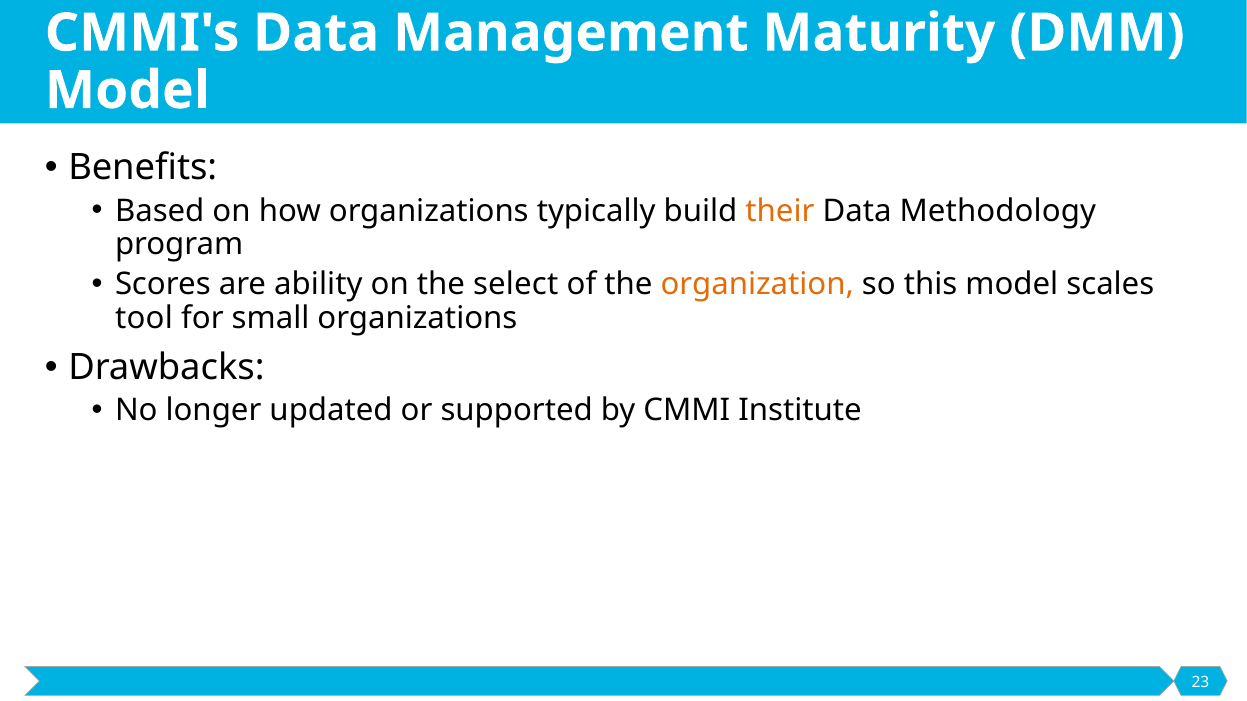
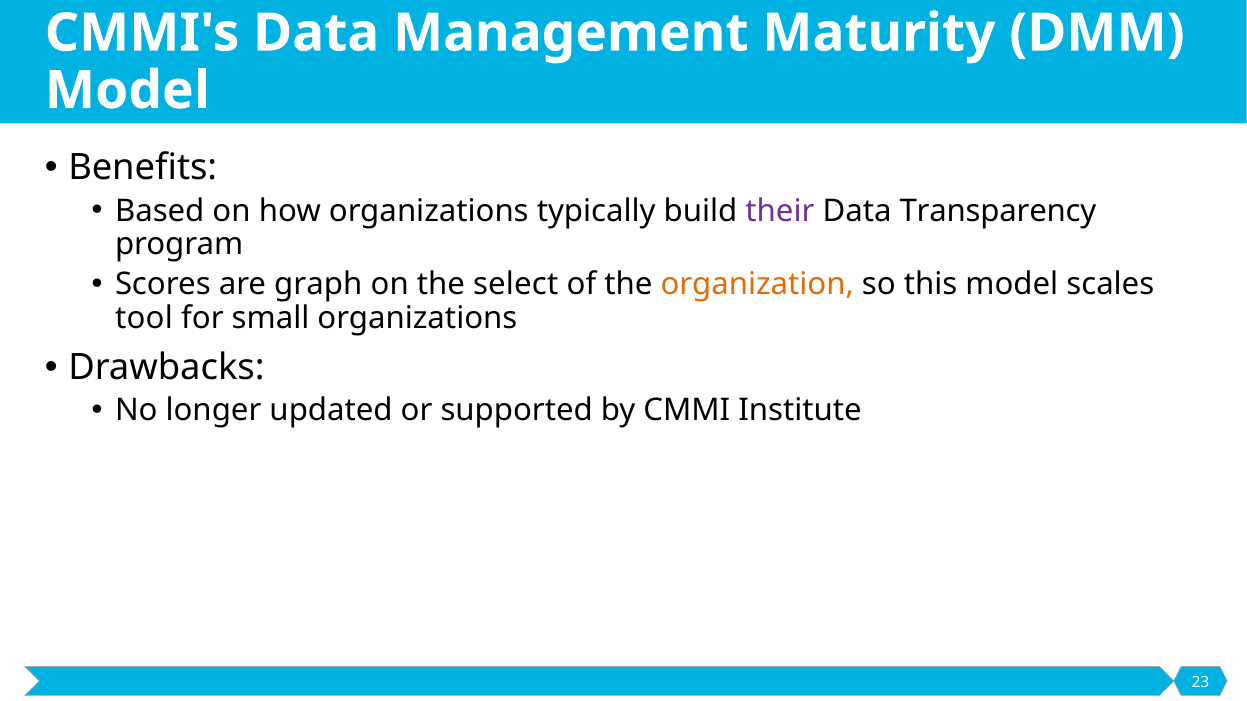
their colour: orange -> purple (780, 211)
Methodology: Methodology -> Transparency (998, 211)
ability: ability -> graph (318, 285)
